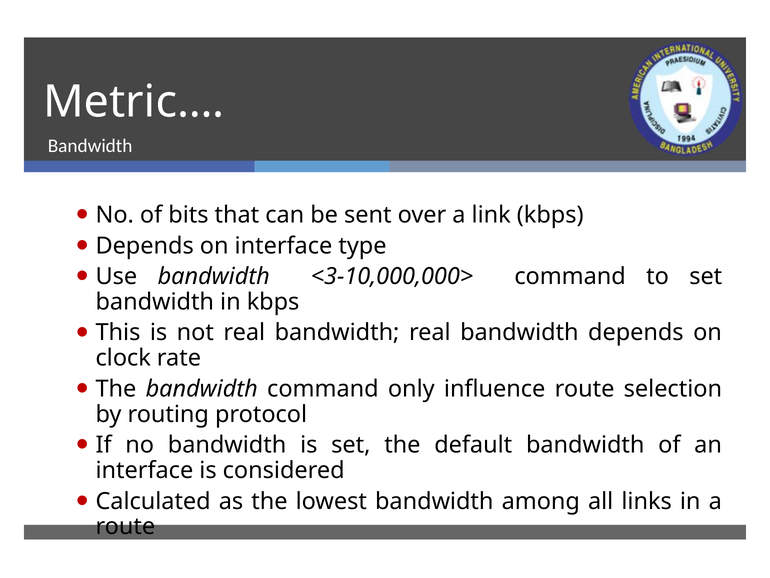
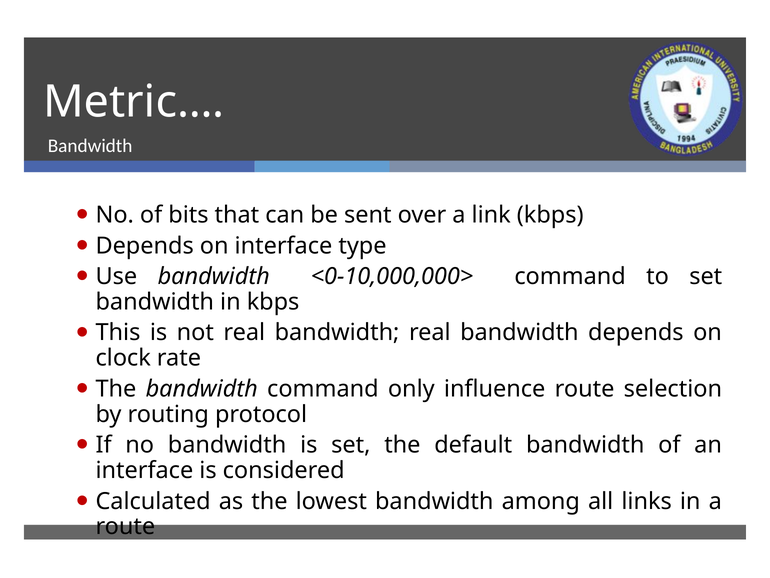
<3-10,000,000>: <3-10,000,000> -> <0-10,000,000> (392, 276)
